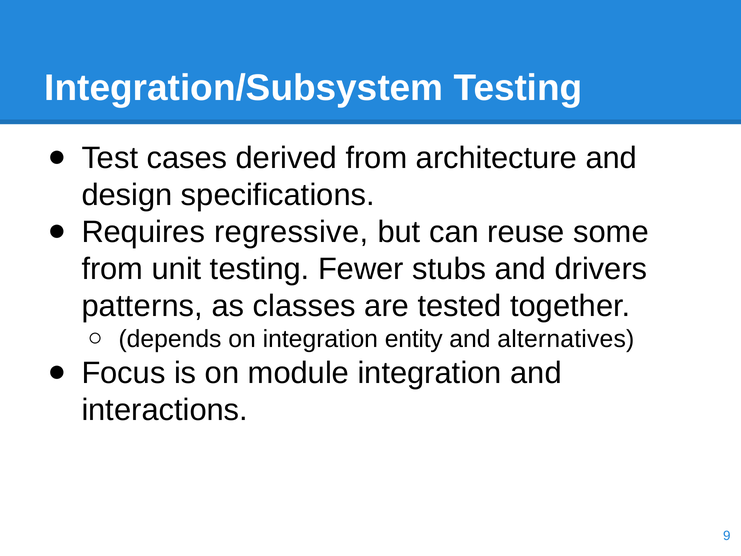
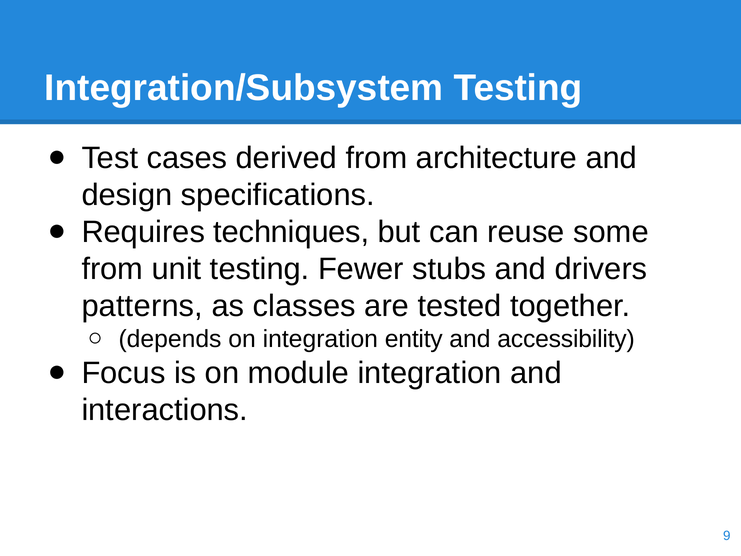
regressive: regressive -> techniques (291, 232)
alternatives: alternatives -> accessibility (566, 339)
